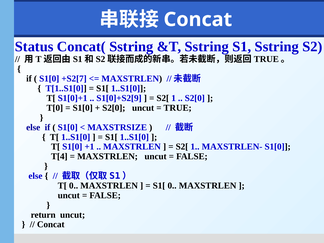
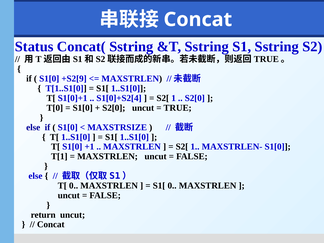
+S2[7: +S2[7 -> +S2[9 (74, 79)
S1[0]+S2[9: S1[0]+S2[9 -> S1[0]+S2[4 (119, 98)
T[4: T[4 -> T[1 (59, 156)
